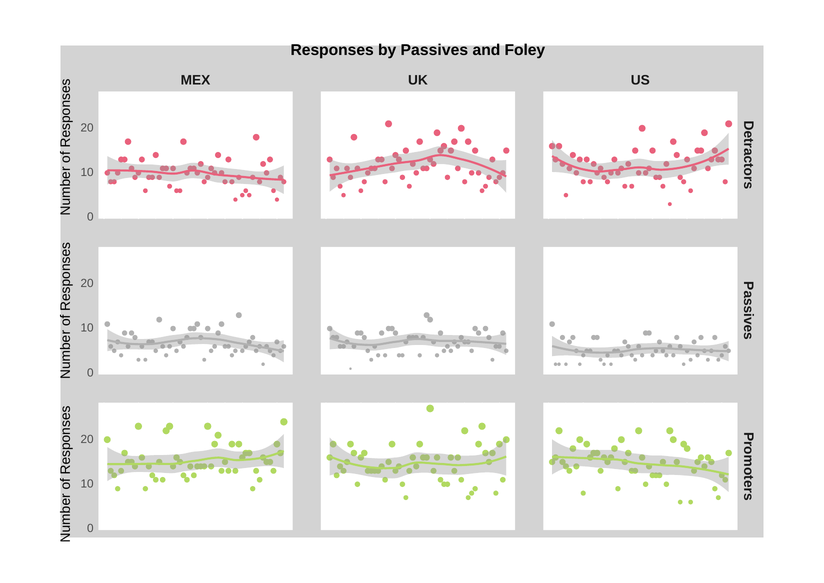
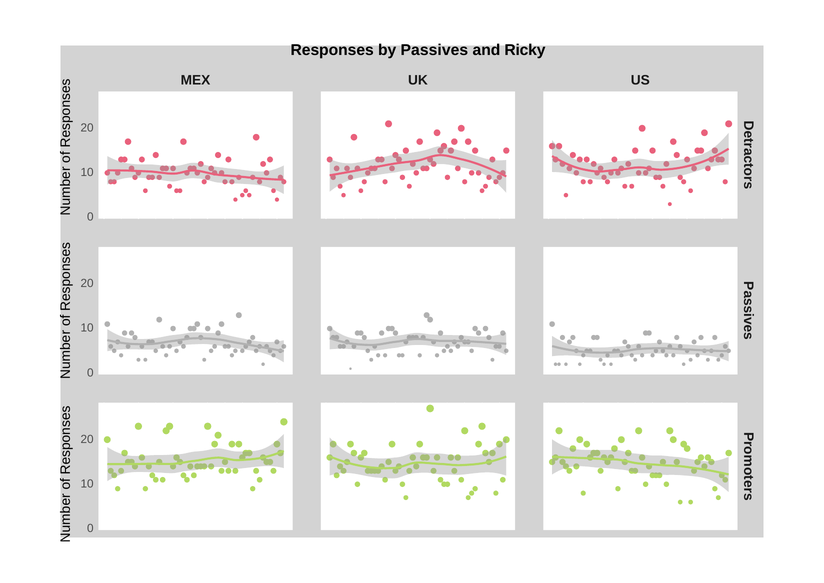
Foley: Foley -> Ricky (525, 50)
